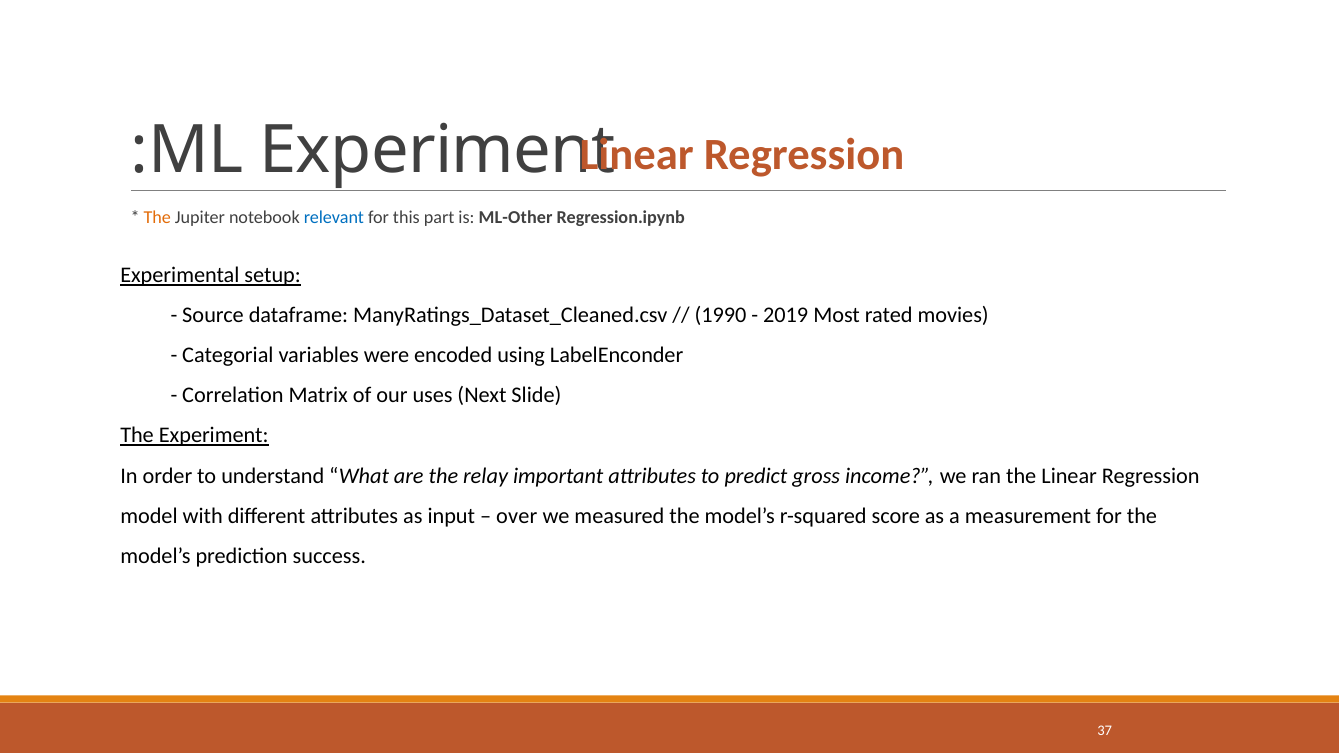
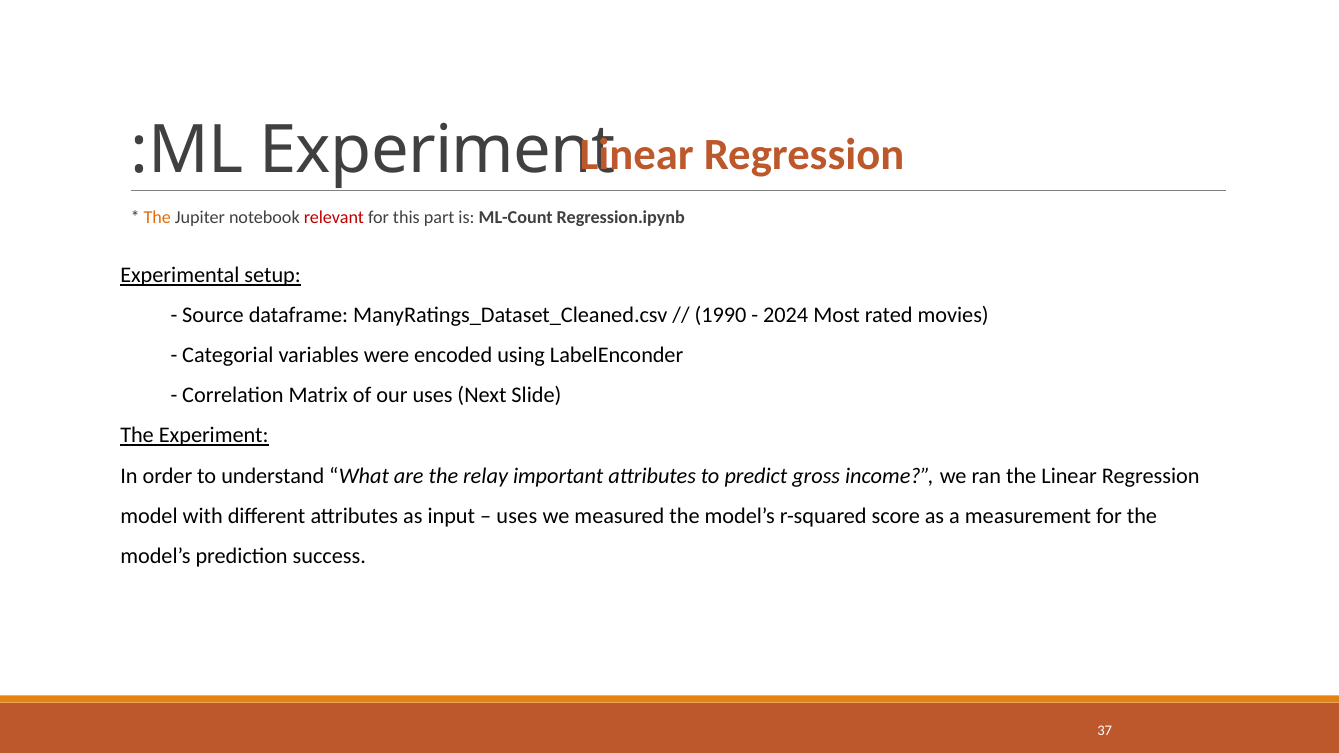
relevant colour: blue -> red (334, 217)
ML-Other: ML-Other -> ML-Count (516, 217)
2019: 2019 -> 2024 (786, 315)
over: over -> uses (517, 516)
